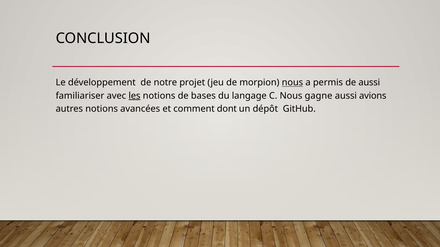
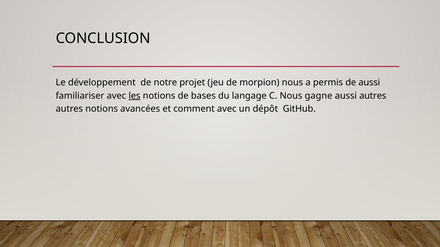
nous underline: present -> none (292, 83)
aussi avions: avions -> autres (373, 96)
comment dont: dont -> avec (227, 109)
